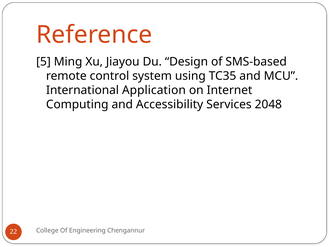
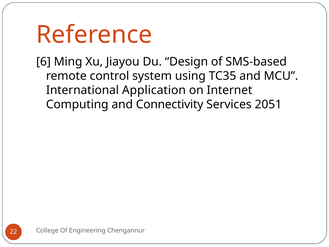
5: 5 -> 6 (43, 62)
Accessibility: Accessibility -> Connectivity (170, 104)
2048: 2048 -> 2051 (268, 104)
